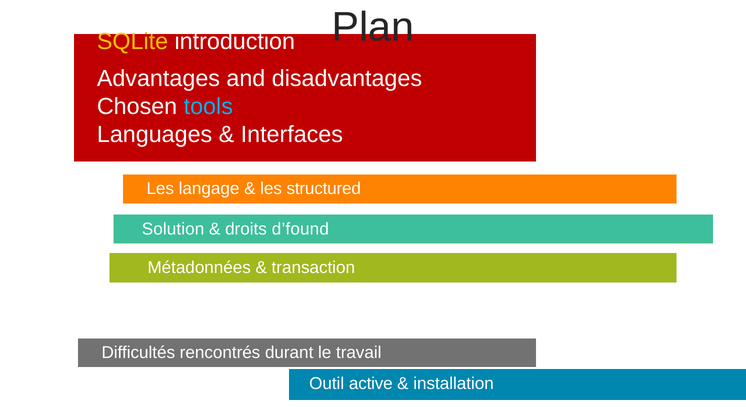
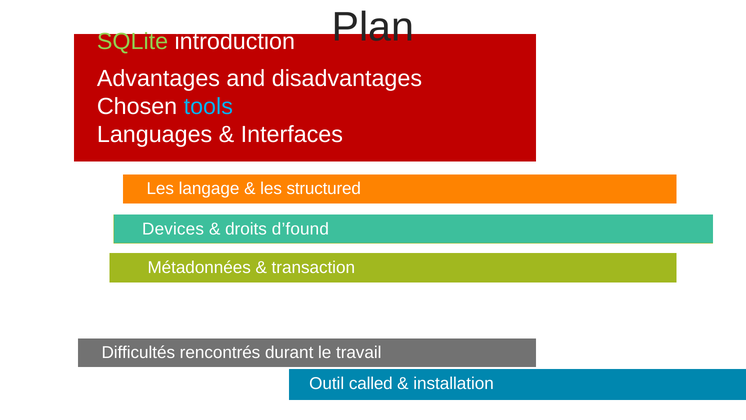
SQLite colour: yellow -> light green (133, 42)
Solution: Solution -> Devices (173, 229)
active: active -> called (371, 383)
